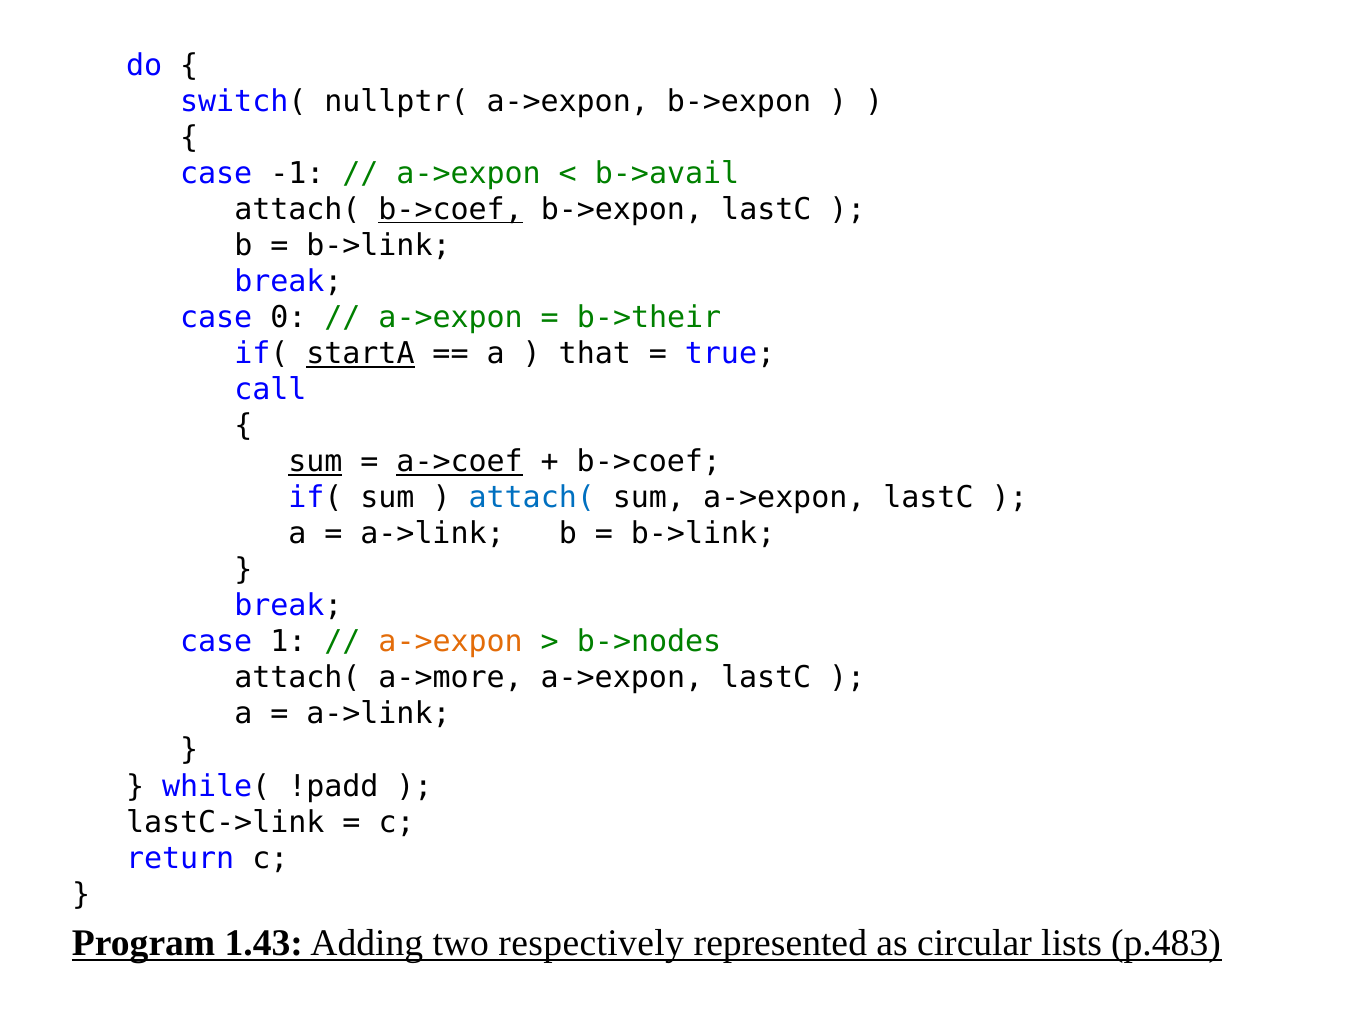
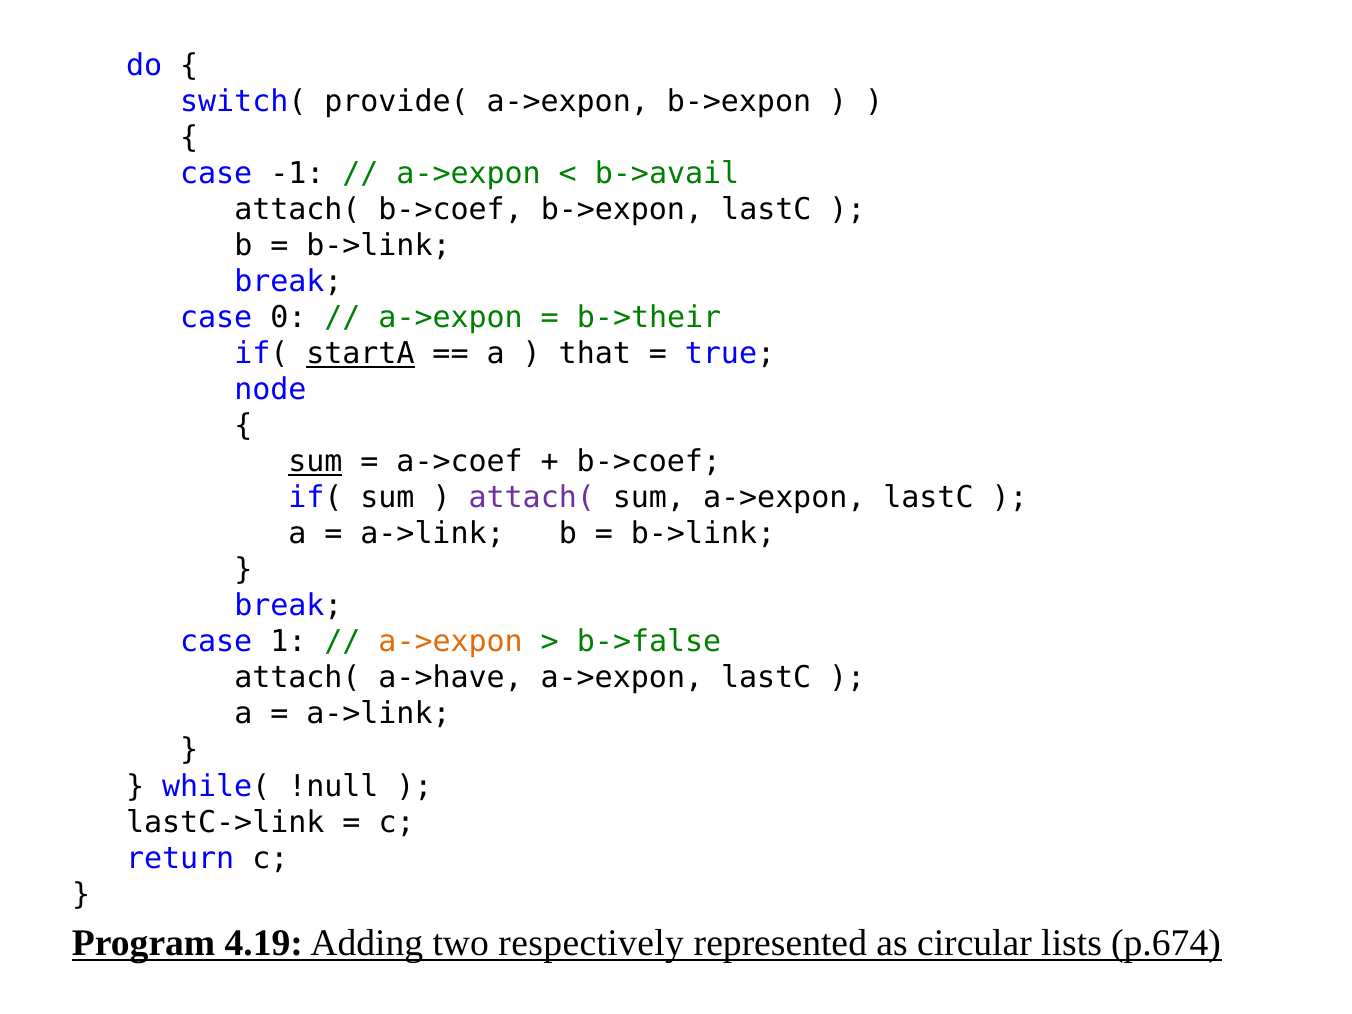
nullptr(: nullptr( -> provide( (397, 101)
b->coef underline: present -> none (451, 210)
call: call -> node (270, 390)
a->coef underline: present -> none (460, 462)
attach( colour: blue -> purple (532, 498)
b->nodes: b->nodes -> b->false (649, 642)
a->more: a->more -> a->have (451, 678)
!padd: !padd -> !null (333, 786)
1.43: 1.43 -> 4.19 (264, 944)
p.483: p.483 -> p.674 (1166, 944)
